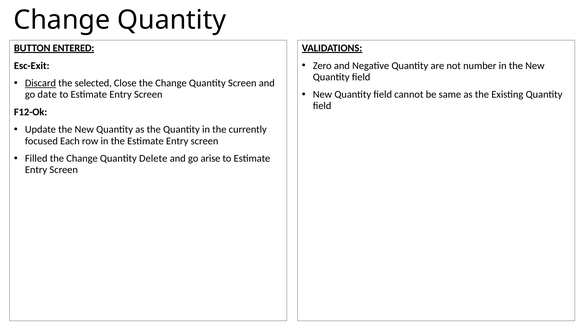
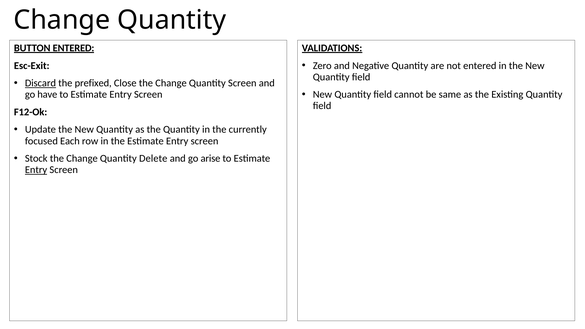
not number: number -> entered (480, 66)
selected: selected -> prefixed (93, 83)
date: date -> have (47, 95)
Filled: Filled -> Stock (36, 158)
Entry underline: none -> present (36, 170)
